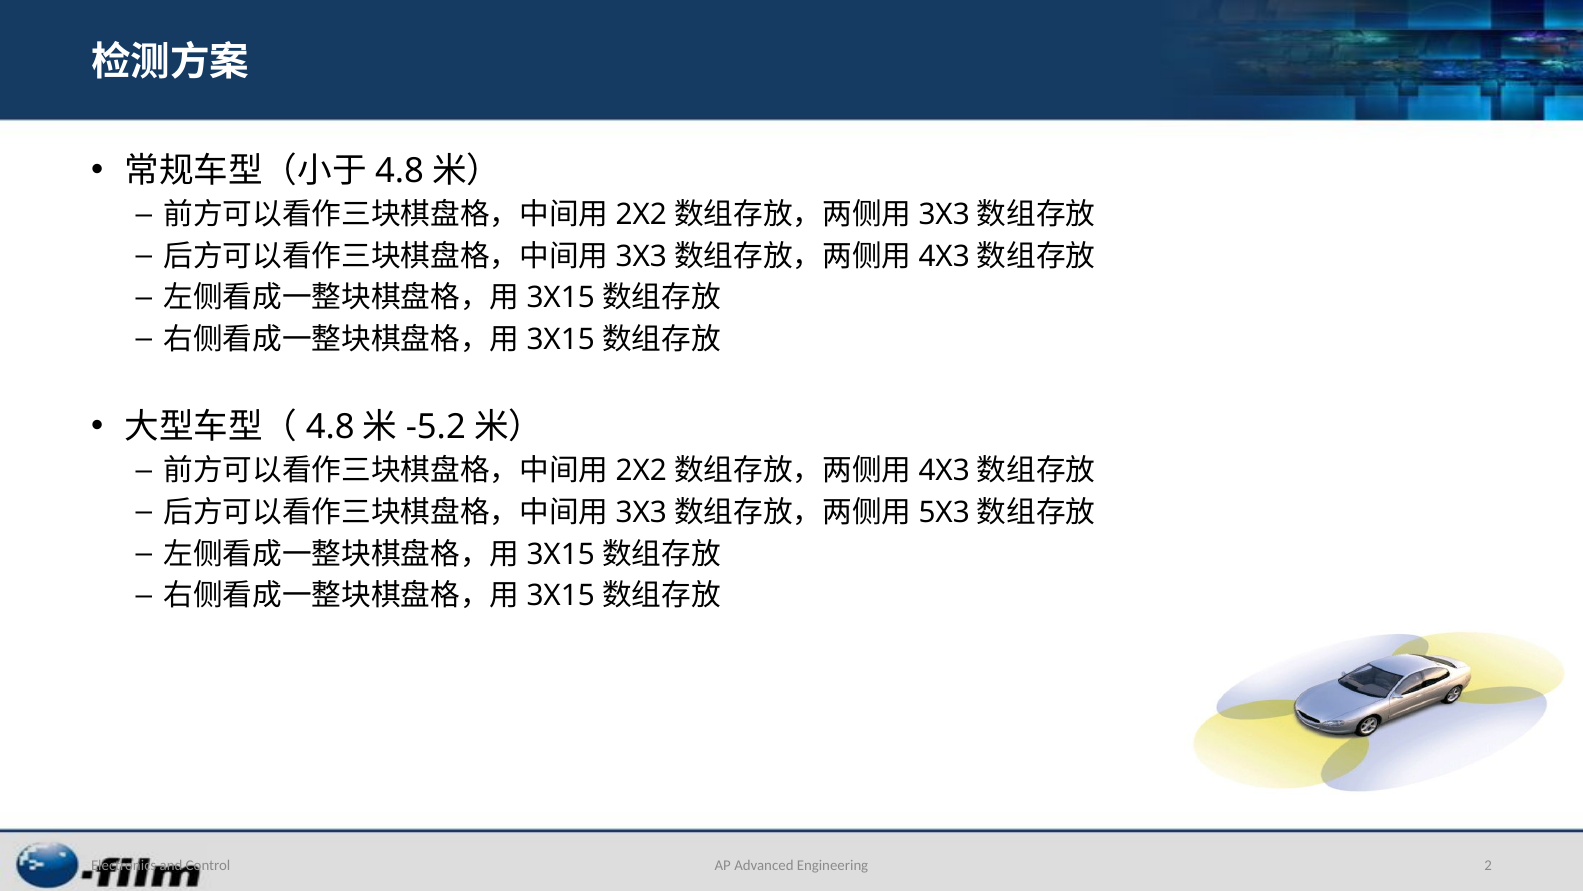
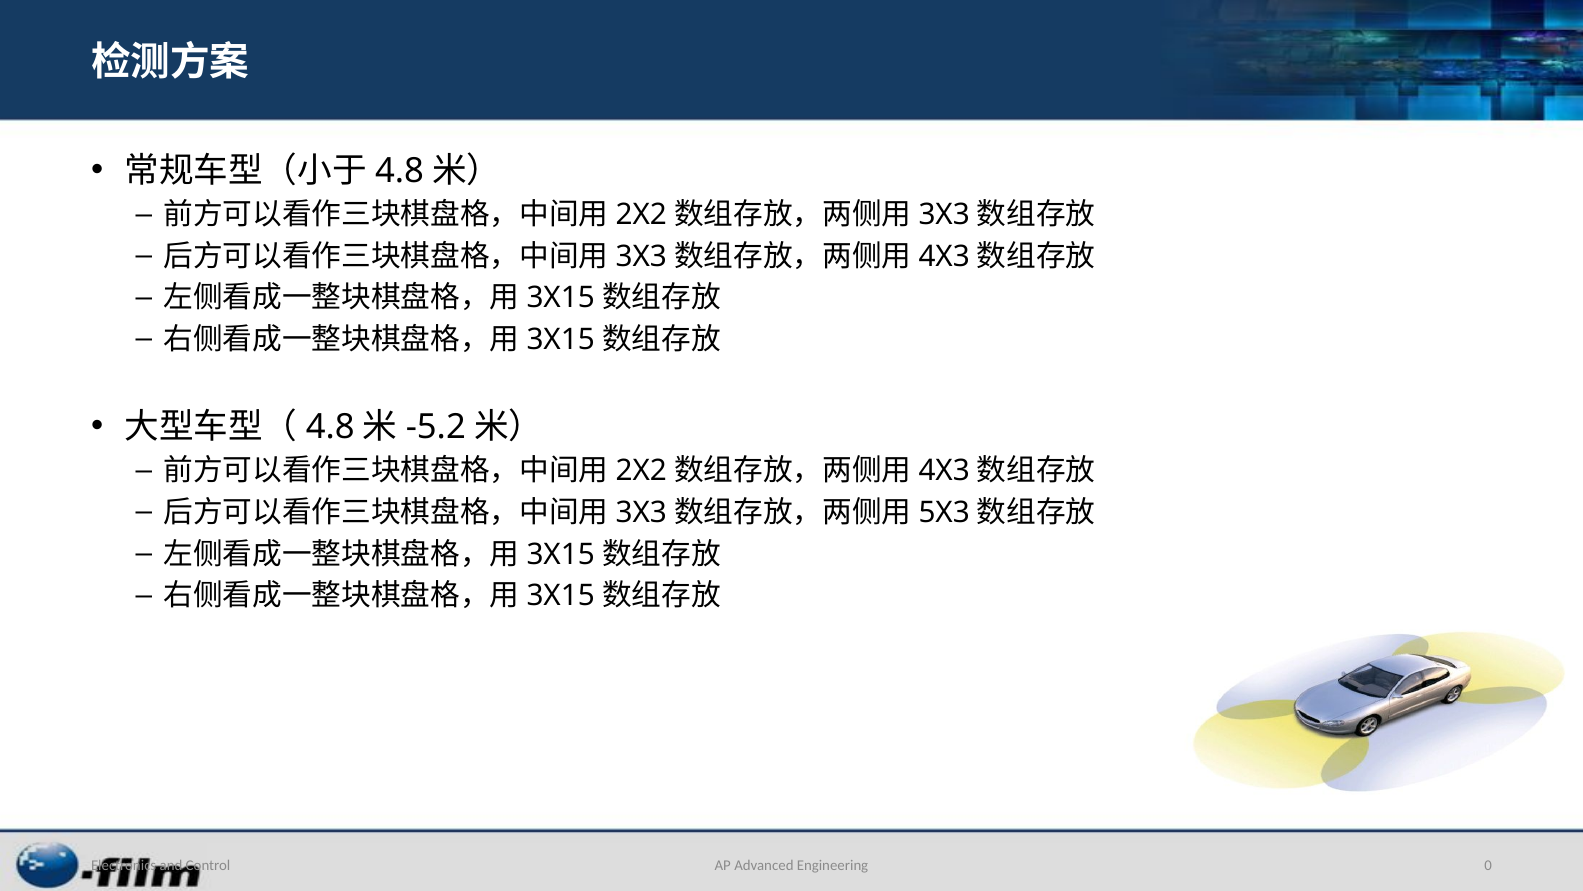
2: 2 -> 0 (1488, 865)
